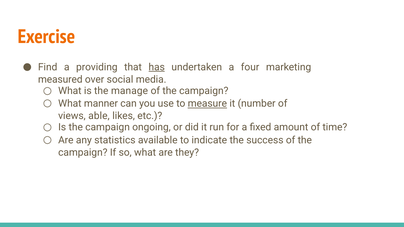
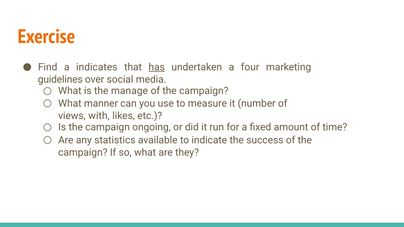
providing: providing -> indicates (97, 67)
measured: measured -> guidelines (60, 80)
measure underline: present -> none (207, 104)
able: able -> with (99, 116)
